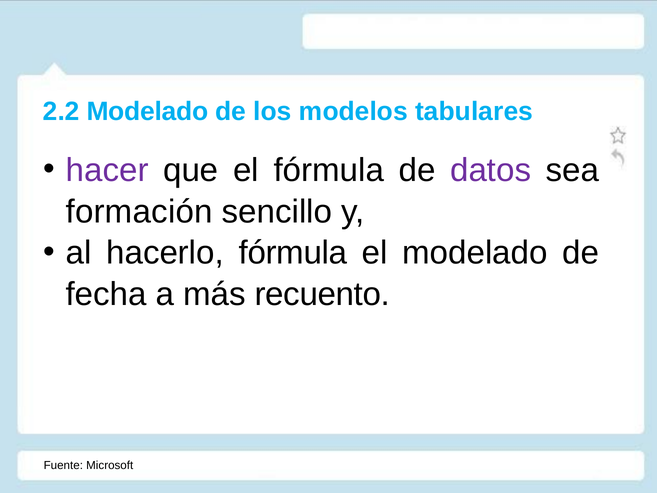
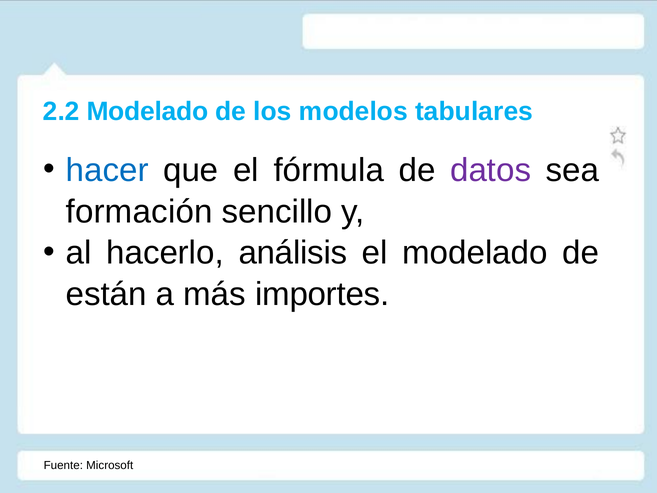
hacer colour: purple -> blue (107, 170)
hacerlo fórmula: fórmula -> análisis (293, 253)
fecha: fecha -> están (106, 294)
recuento: recuento -> importes (322, 294)
